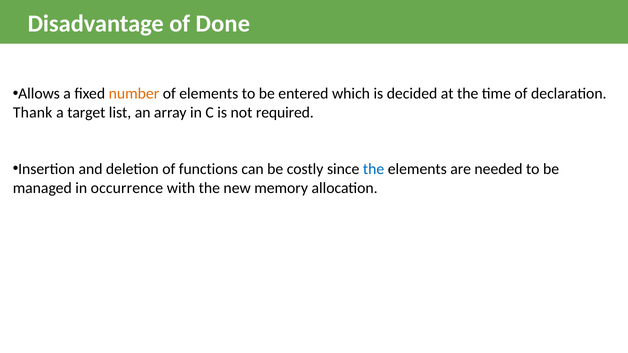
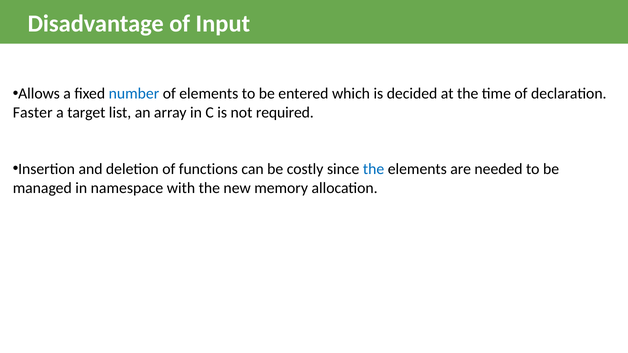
Done: Done -> Input (223, 24)
number colour: orange -> blue (134, 94)
Thank: Thank -> Faster (33, 113)
occurrence: occurrence -> namespace (127, 188)
